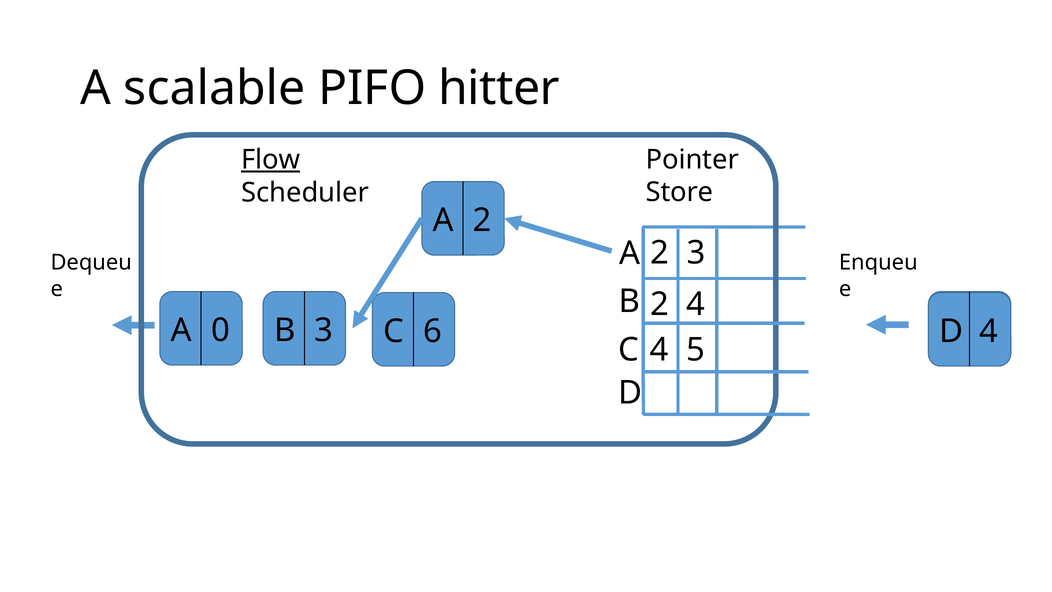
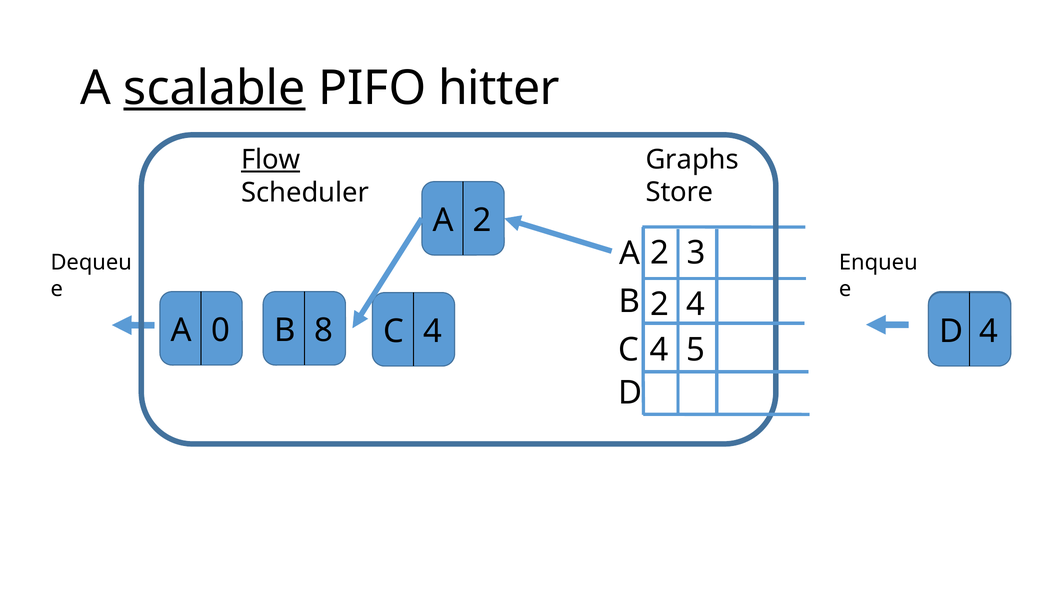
scalable underline: none -> present (214, 88)
Pointer: Pointer -> Graphs (692, 159)
B 3: 3 -> 8 (324, 330)
6: 6 -> 4 (433, 331)
